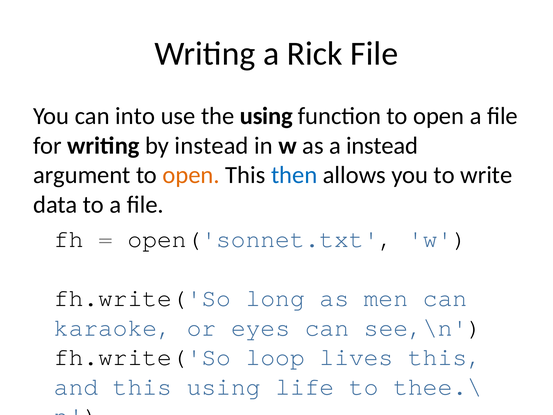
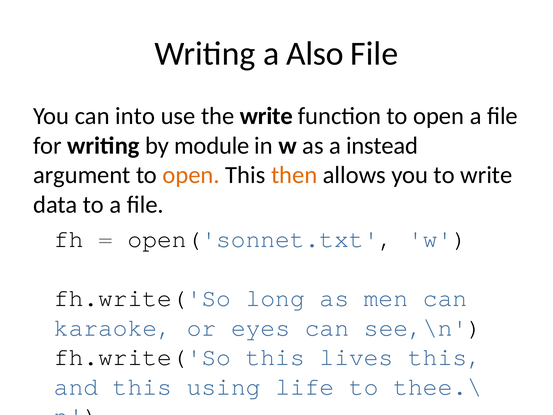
Rick: Rick -> Also (315, 54)
the using: using -> write (266, 116)
by instead: instead -> module (212, 146)
then colour: blue -> orange (294, 175)
fh.write('So loop: loop -> this (275, 357)
